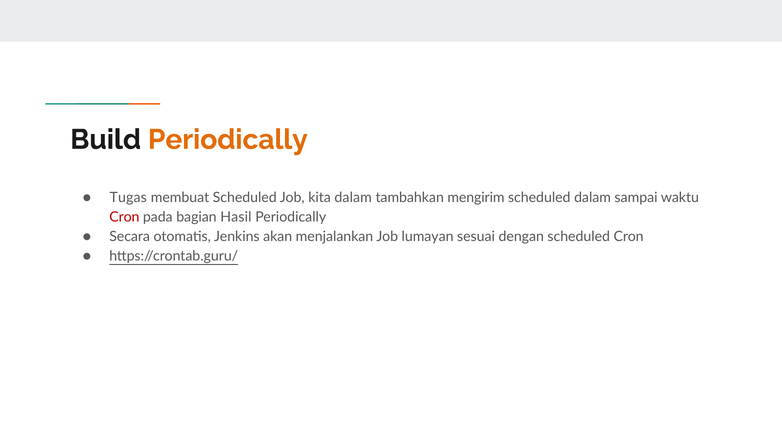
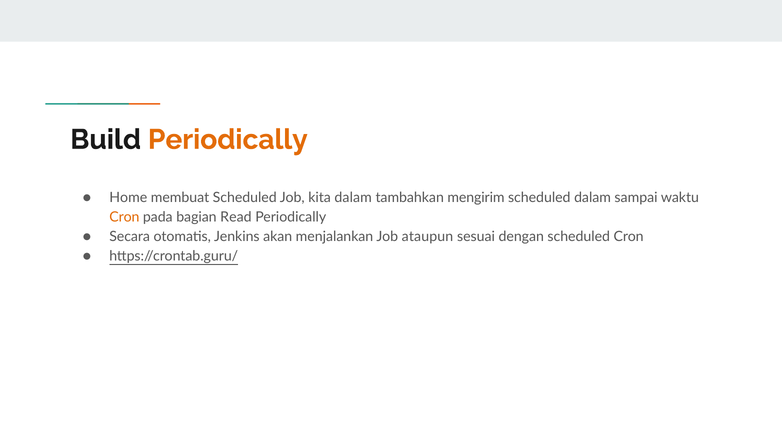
Tugas: Tugas -> Home (128, 198)
Cron colour: red -> orange (124, 217)
Hasil: Hasil -> Read (236, 217)
lumayan: lumayan -> ataupun (427, 237)
